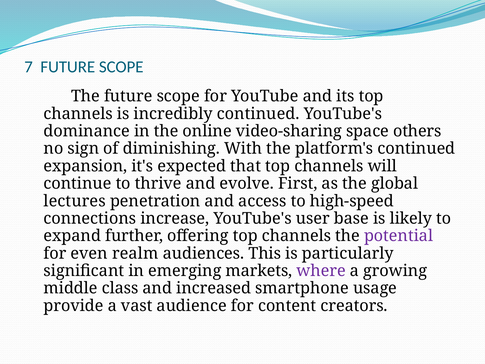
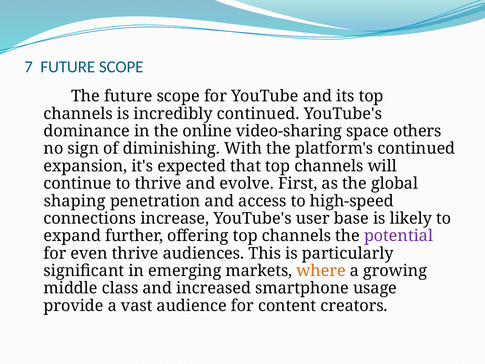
lectures: lectures -> shaping (75, 201)
even realm: realm -> thrive (135, 253)
where colour: purple -> orange (321, 271)
